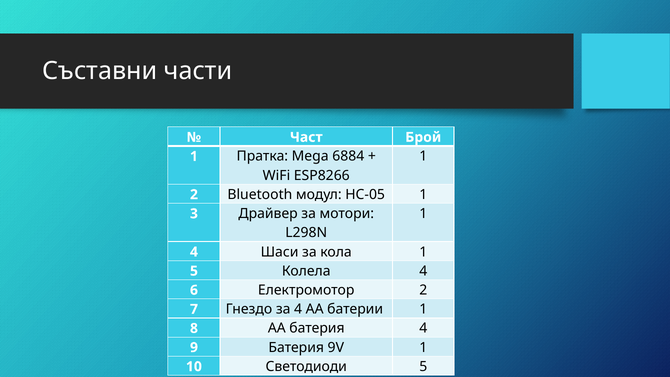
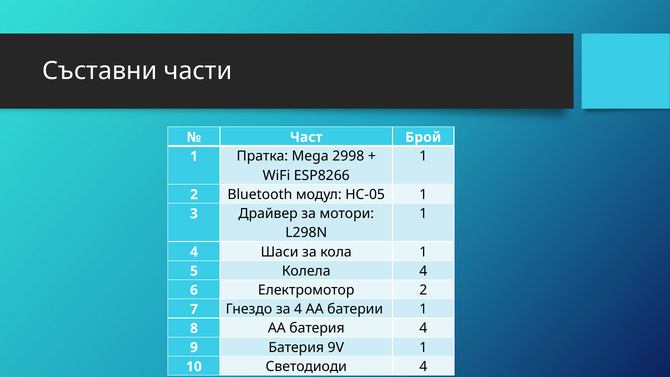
6884: 6884 -> 2998 (348, 156)
Светодиоди 5: 5 -> 4 (423, 366)
